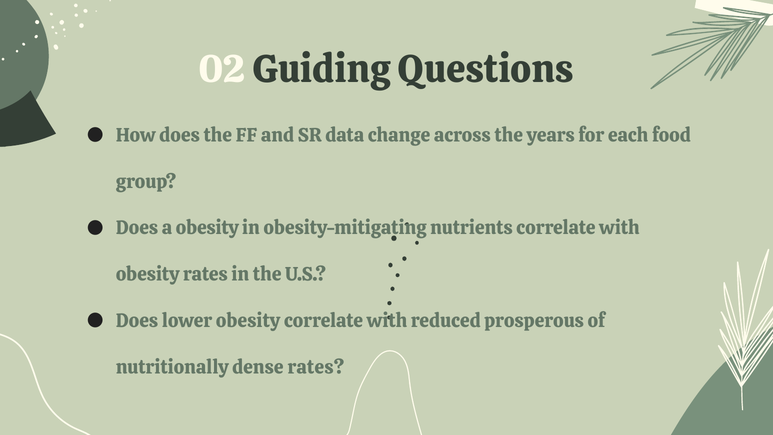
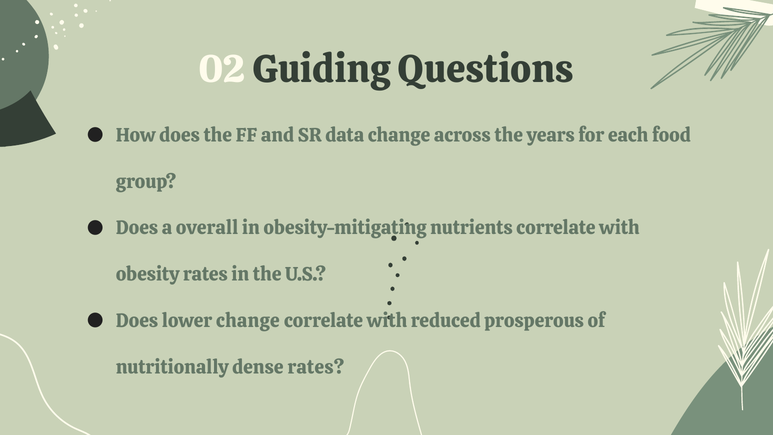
a obesity: obesity -> overall (207, 228)
lower obesity: obesity -> change (248, 321)
